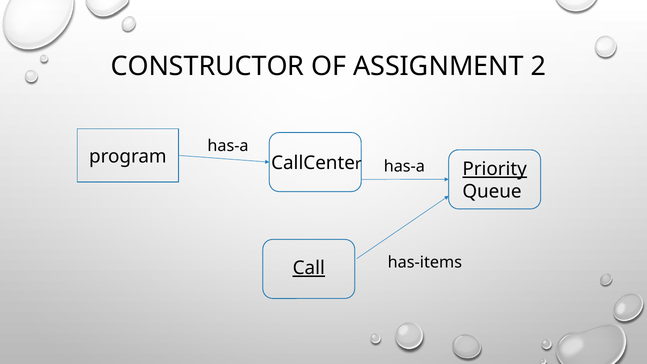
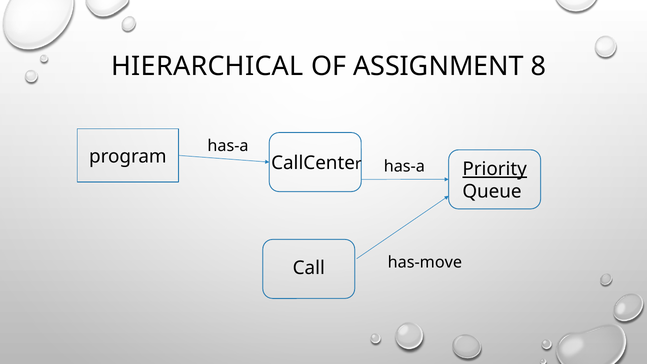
CONSTRUCTOR: CONSTRUCTOR -> HIERARCHICAL (207, 66)
2: 2 -> 8 (539, 66)
has-items: has-items -> has-move (425, 262)
Call underline: present -> none (309, 268)
